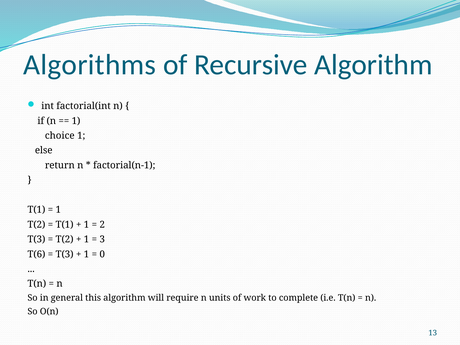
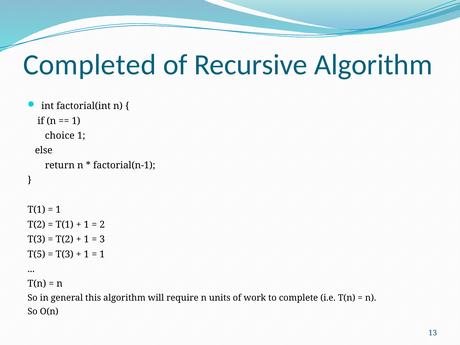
Algorithms: Algorithms -> Completed (90, 65)
T(6: T(6 -> T(5 (36, 254)
0: 0 -> 1 (102, 254)
